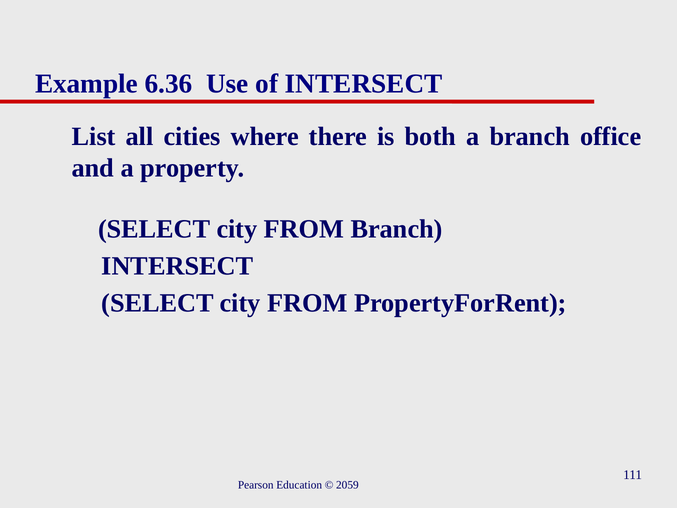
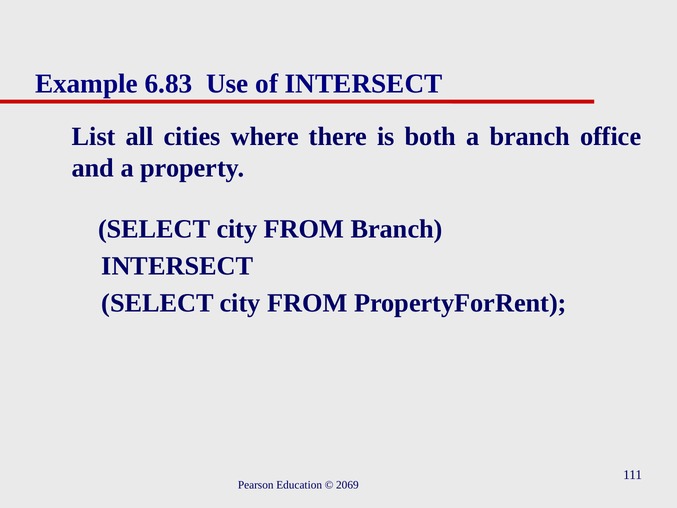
6.36: 6.36 -> 6.83 (169, 84)
2059: 2059 -> 2069 (347, 485)
